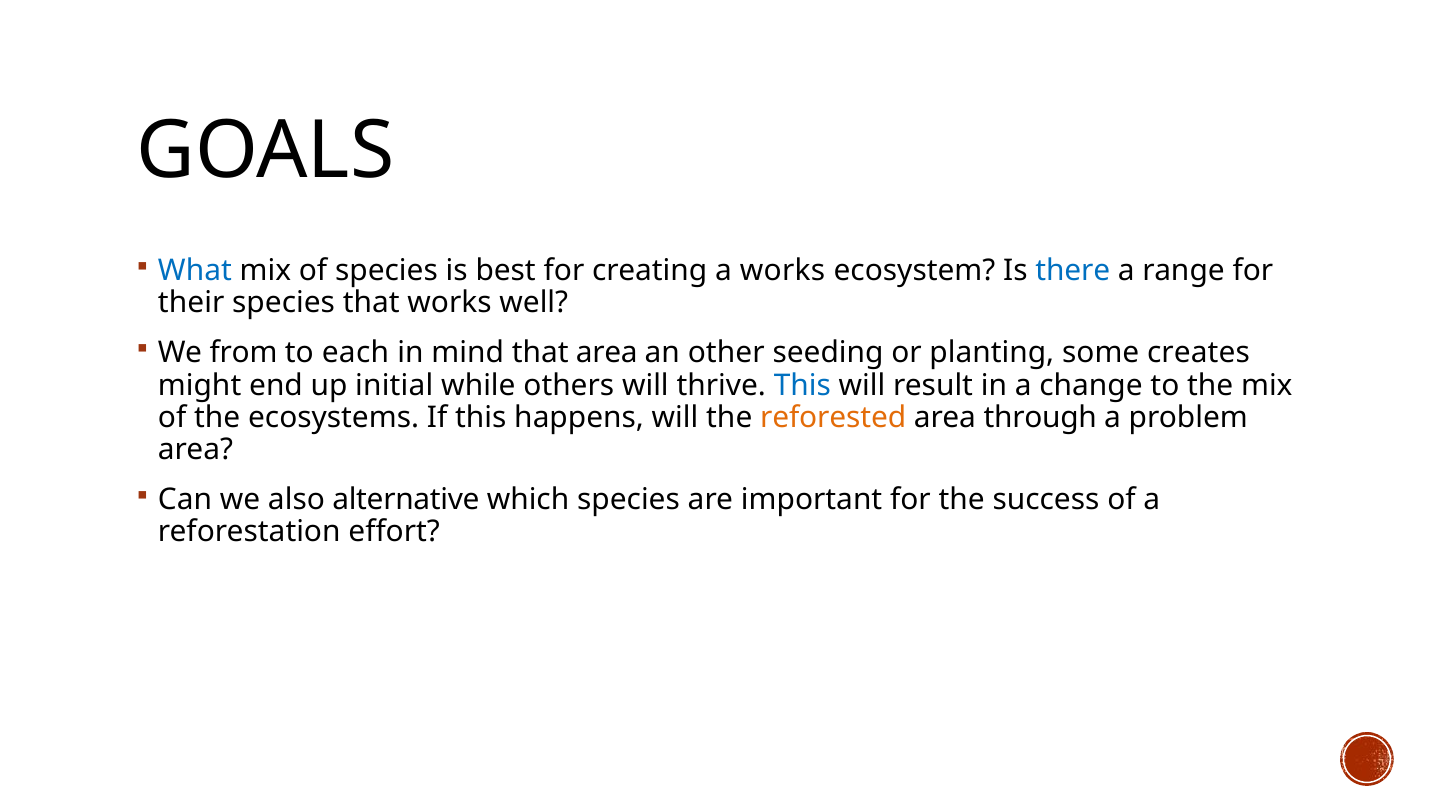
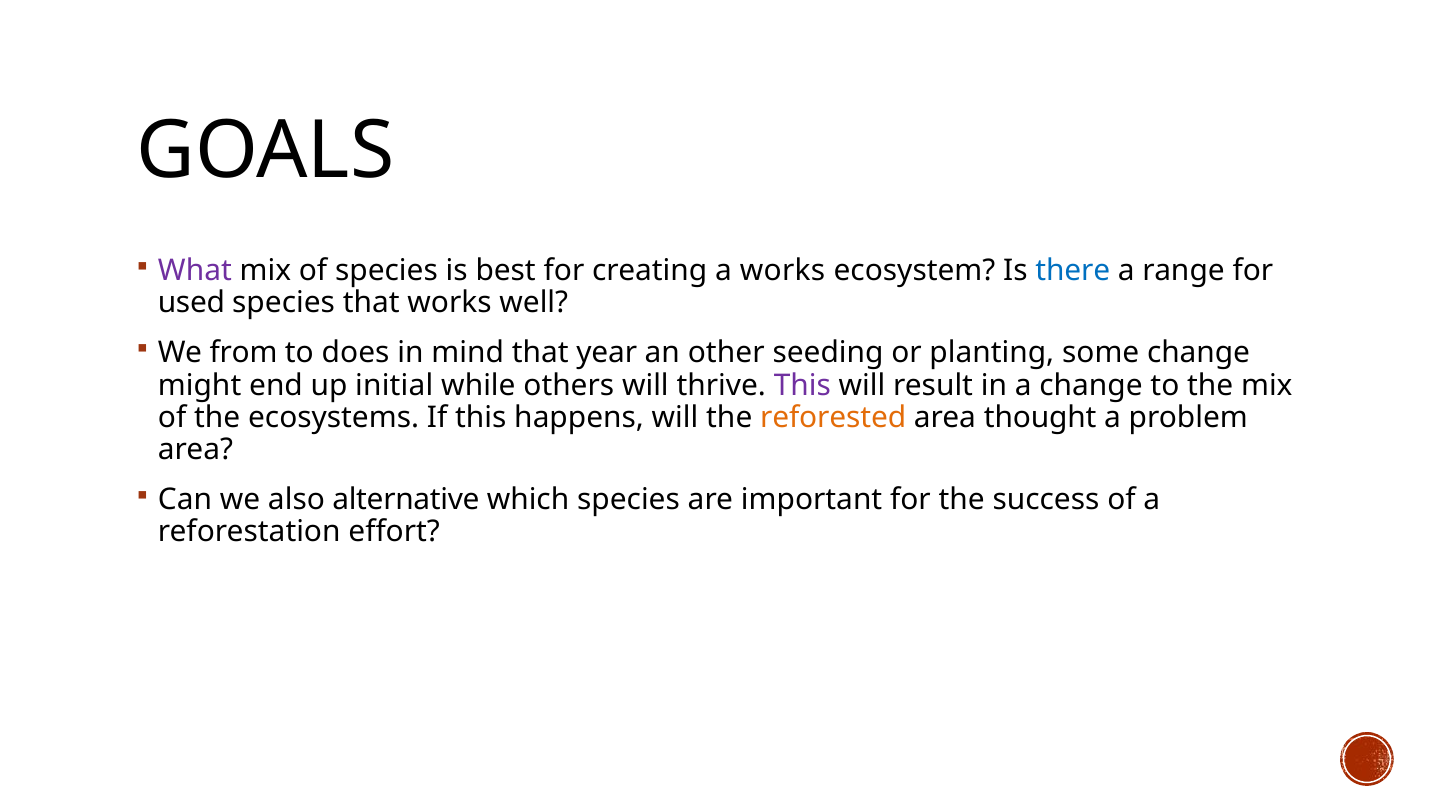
What colour: blue -> purple (195, 271)
their: their -> used (191, 303)
each: each -> does (356, 353)
that area: area -> year (607, 353)
some creates: creates -> change (1199, 353)
This colour: blue -> purple (802, 385)
through: through -> thought (1040, 418)
